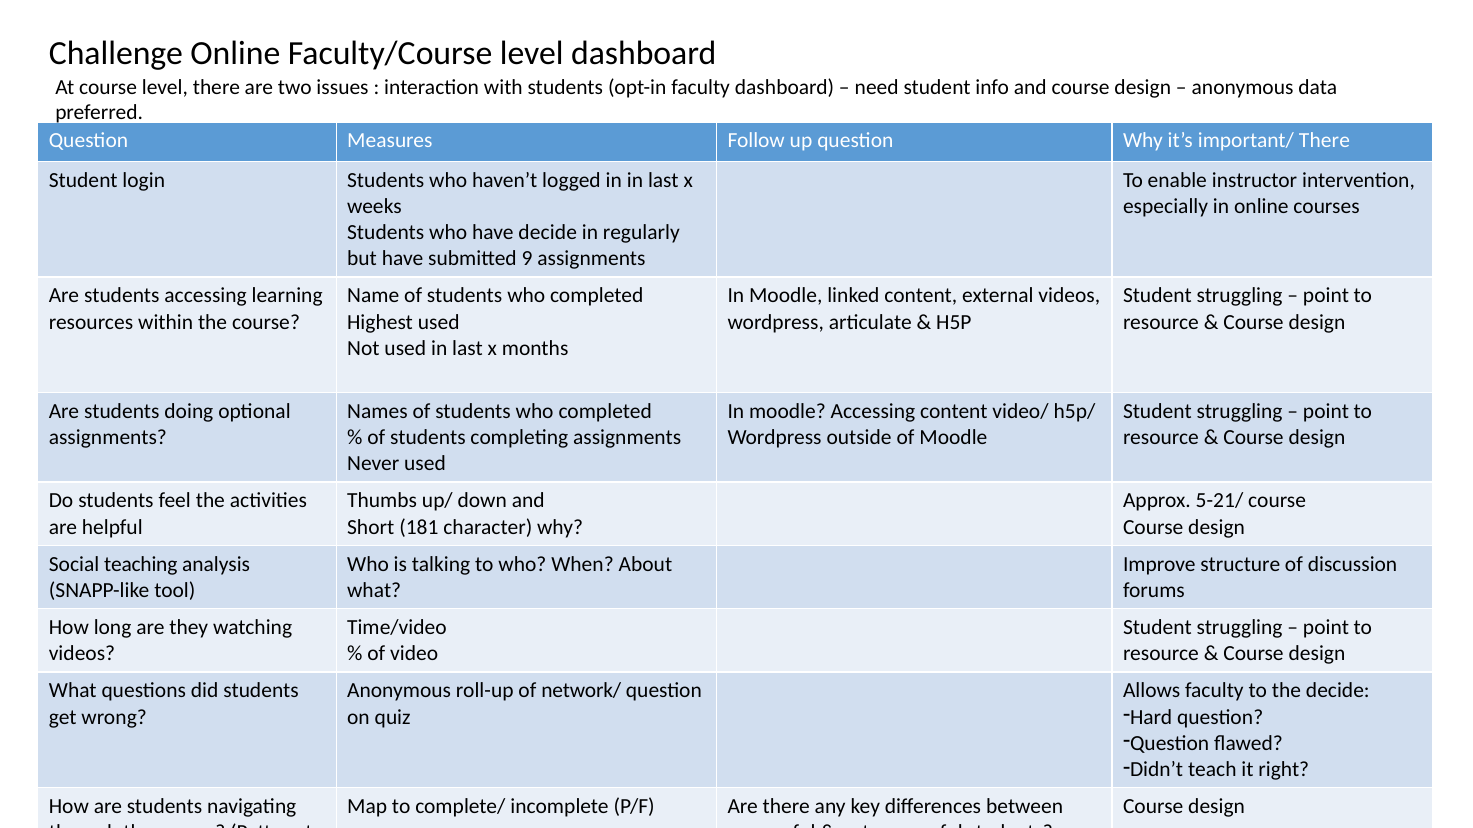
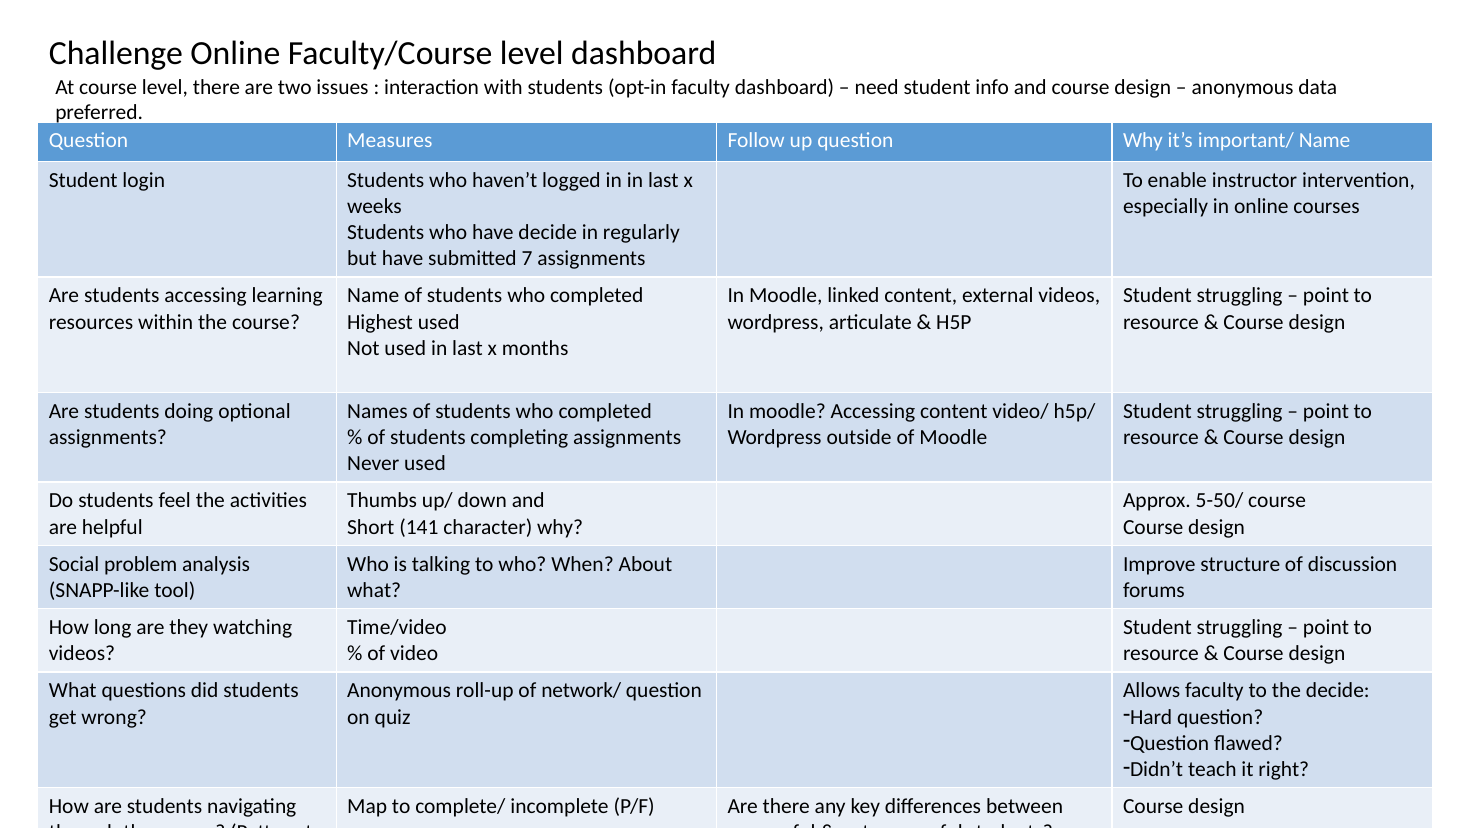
important/ There: There -> Name (1325, 141)
9: 9 -> 7 (527, 259)
5-21/: 5-21/ -> 5-50/ (1220, 501)
181: 181 -> 141 (419, 527)
teaching: teaching -> problem (141, 565)
